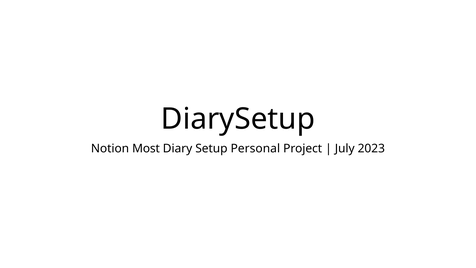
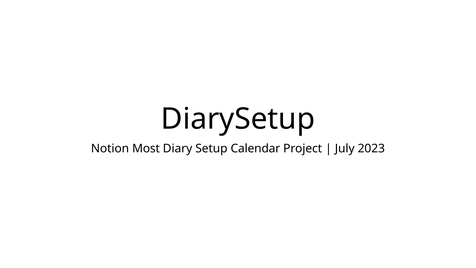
Personal: Personal -> Calendar (255, 148)
